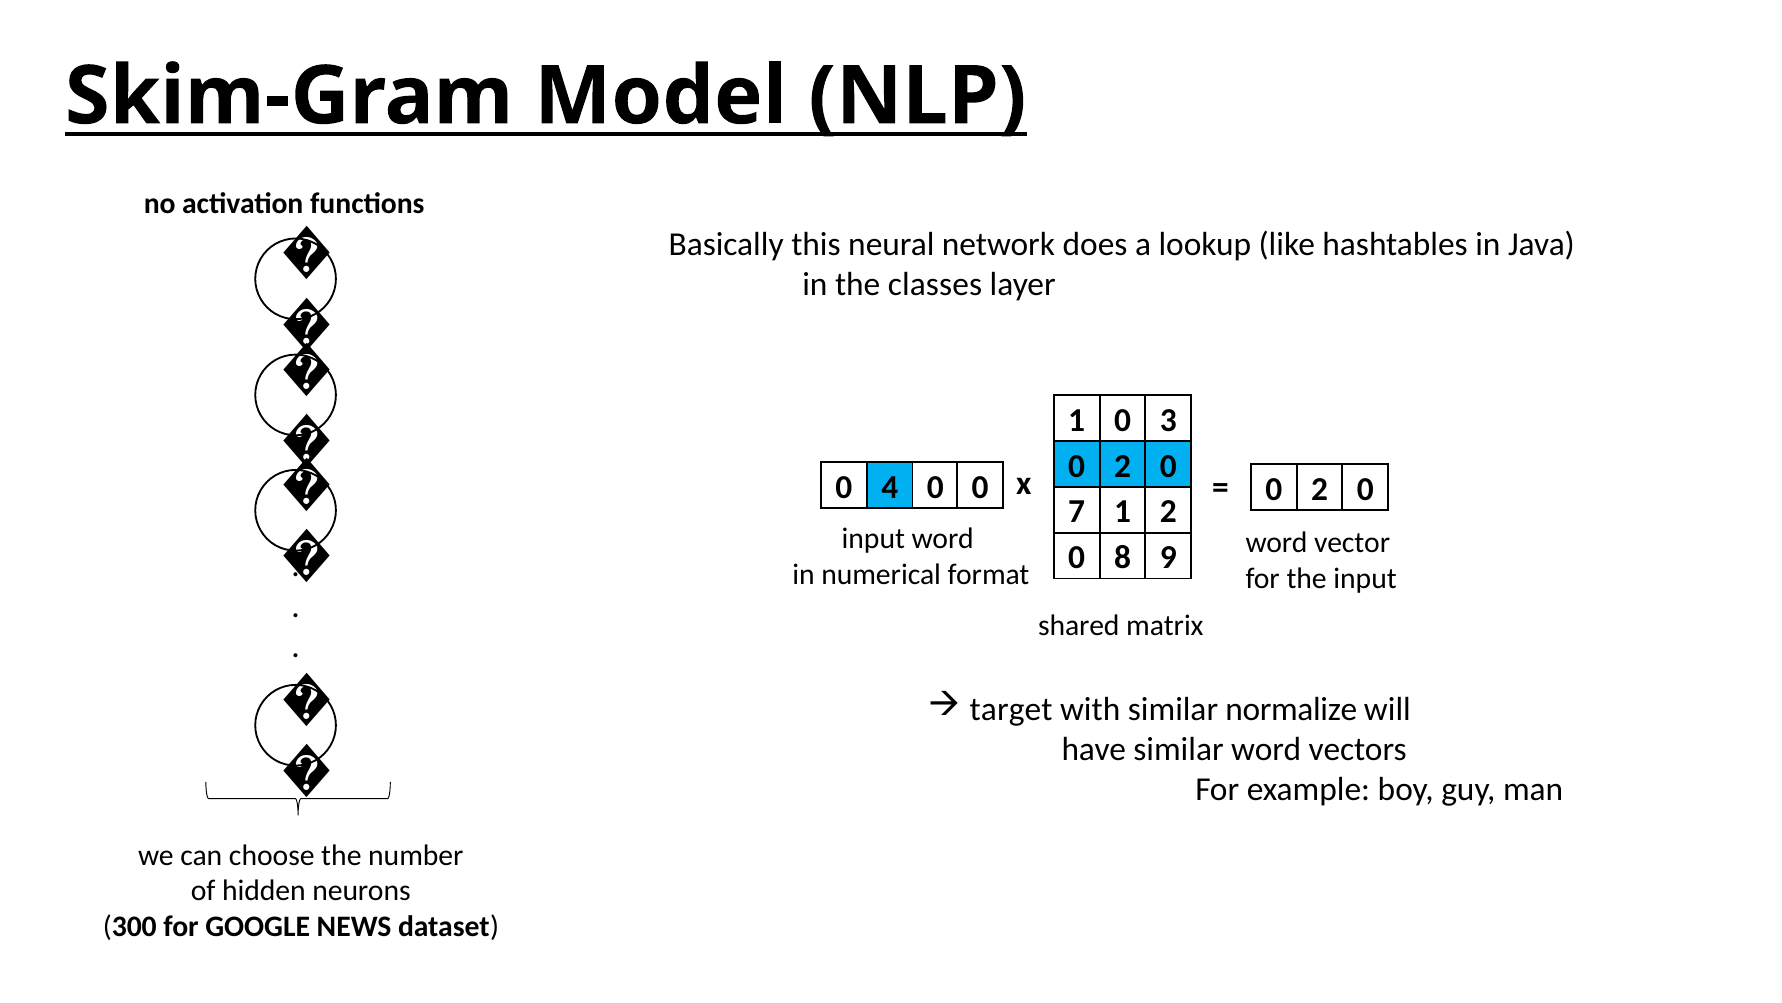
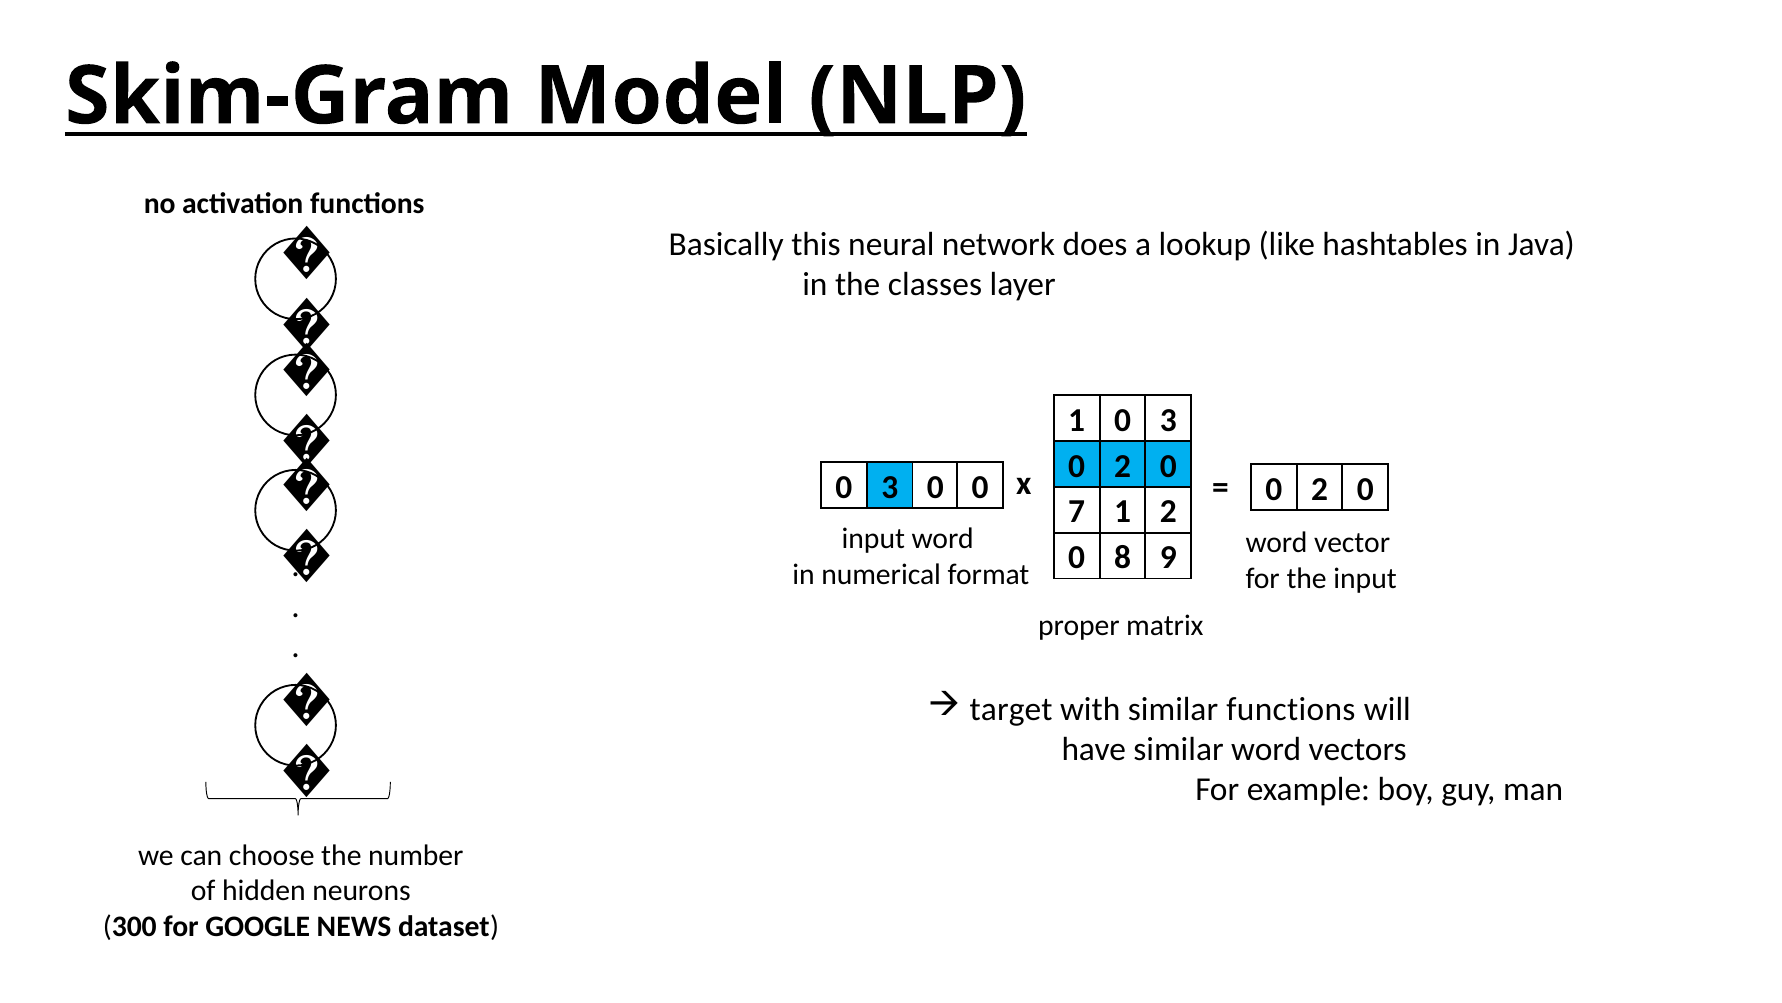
0 4: 4 -> 3 (890, 487)
shared: shared -> proper (1079, 625)
similar normalize: normalize -> functions (1291, 709)
